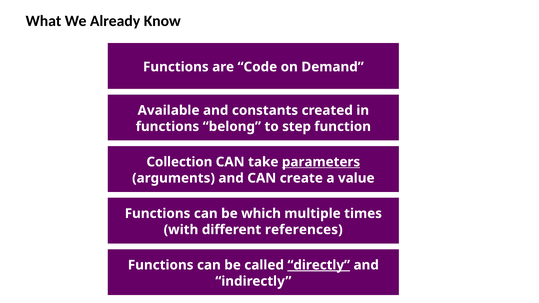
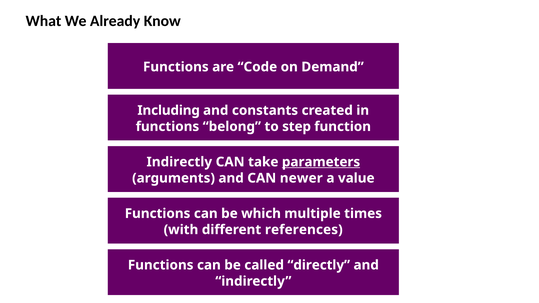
Available: Available -> Including (169, 110)
Collection: Collection -> Indirectly (179, 162)
create: create -> newer (301, 178)
directly underline: present -> none (319, 265)
